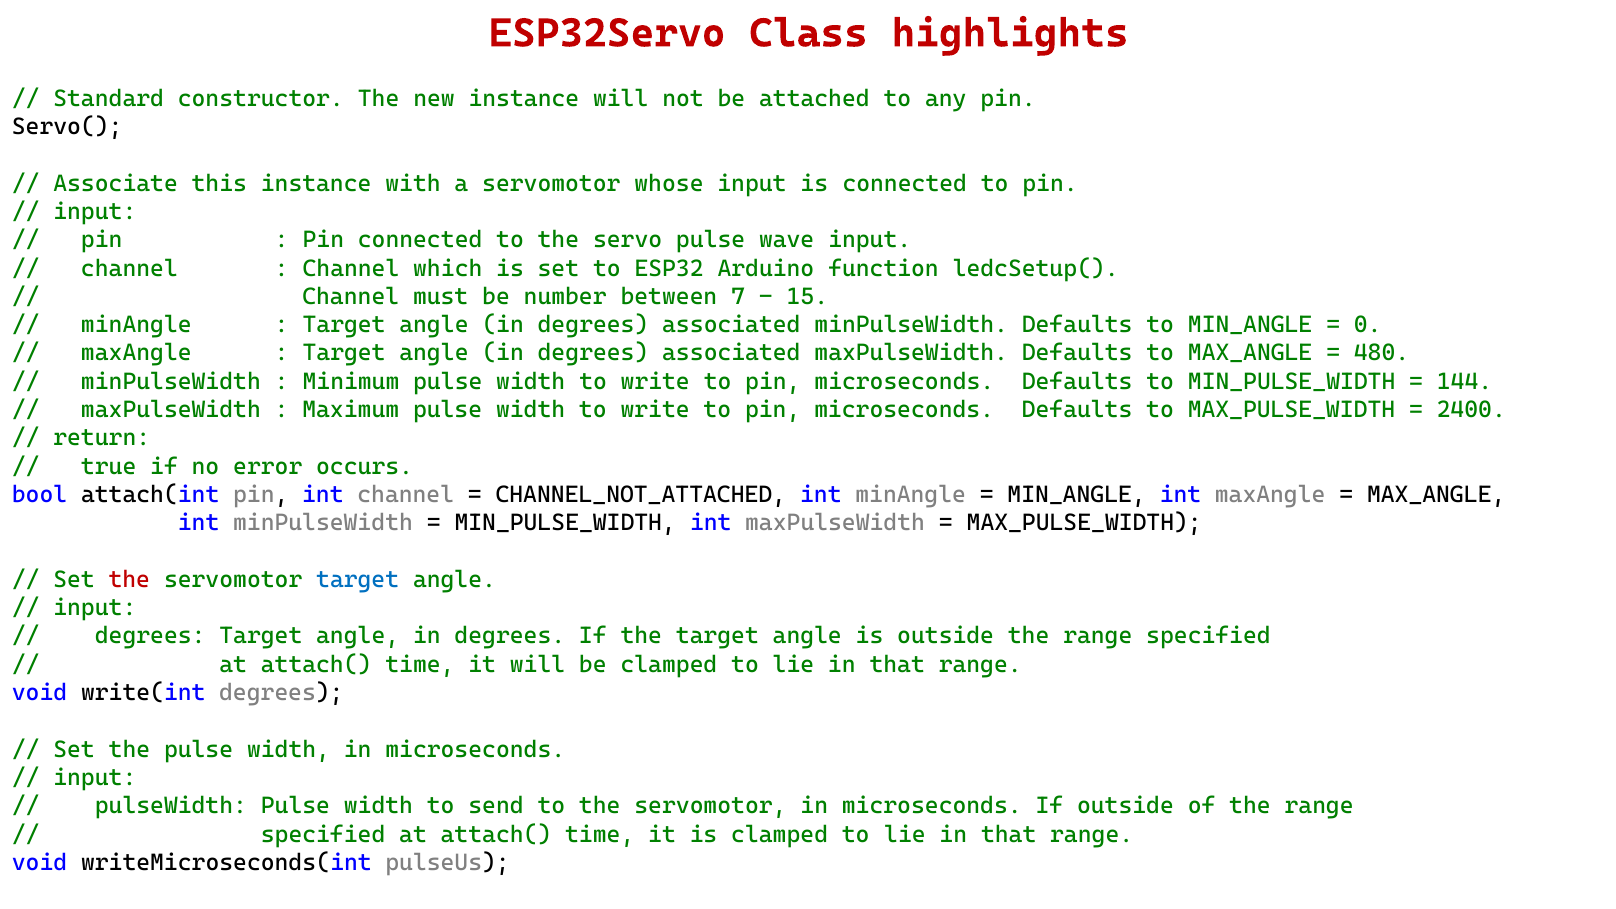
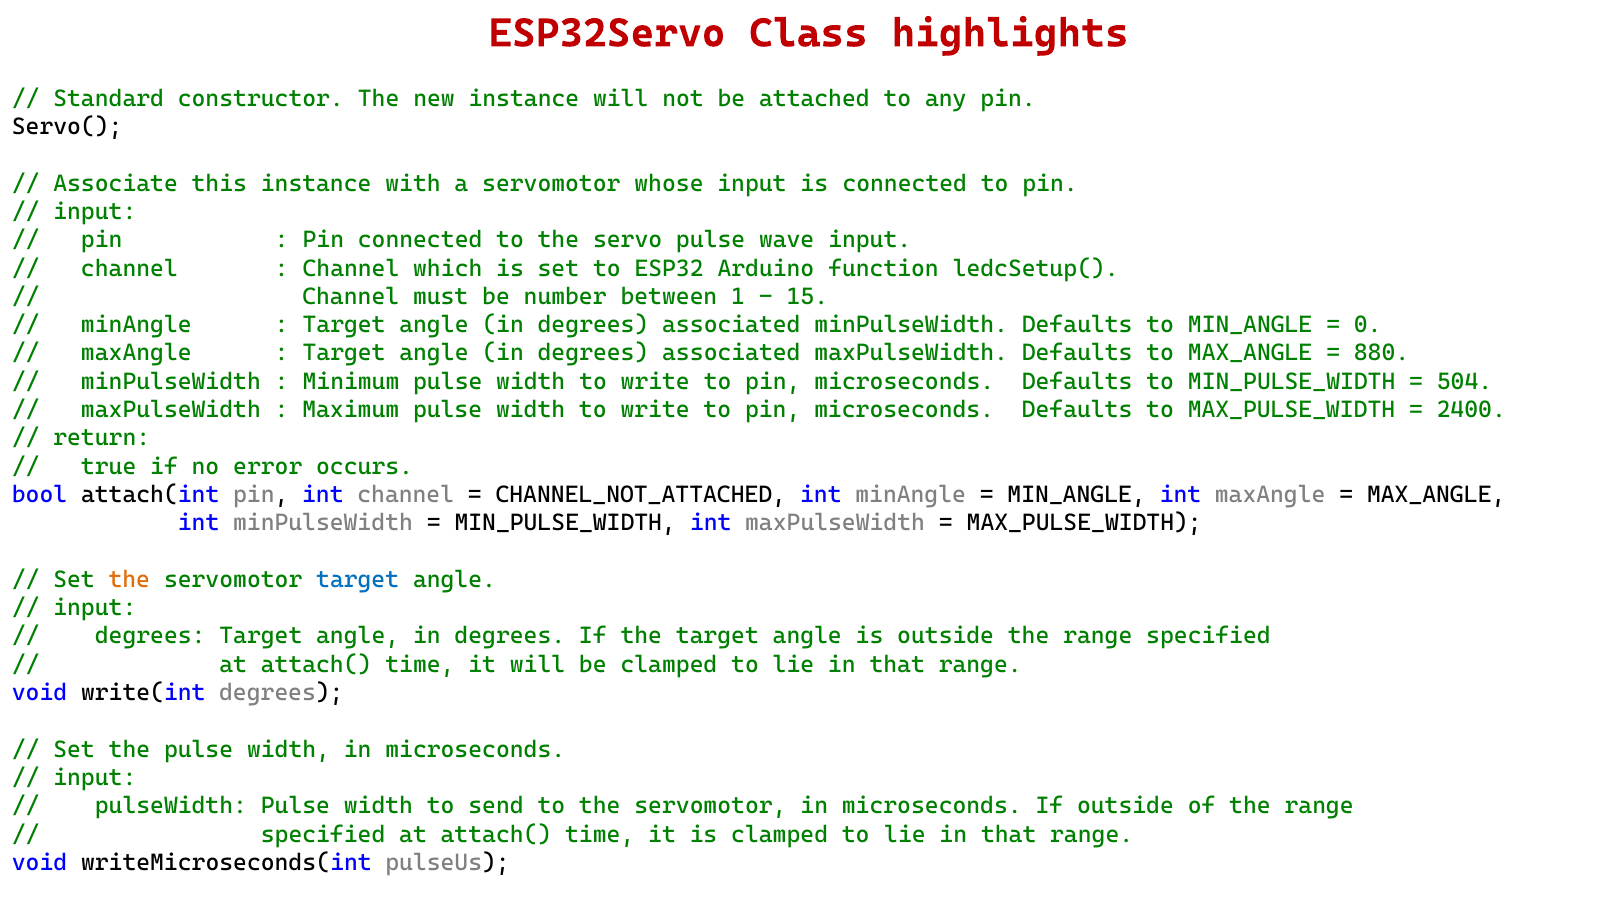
7: 7 -> 1 (738, 297)
480: 480 -> 880 (1382, 353)
144: 144 -> 504 (1465, 381)
the colour: red -> orange (129, 580)
